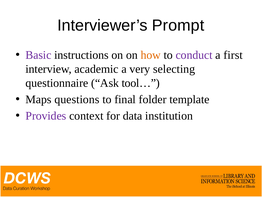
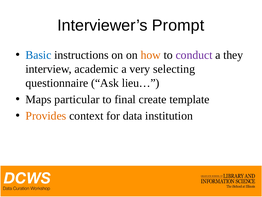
Basic colour: purple -> blue (38, 55)
first: first -> they (233, 55)
tool…: tool… -> lieu… (141, 83)
questions: questions -> particular (77, 99)
folder: folder -> create (153, 99)
Provides colour: purple -> orange (46, 116)
